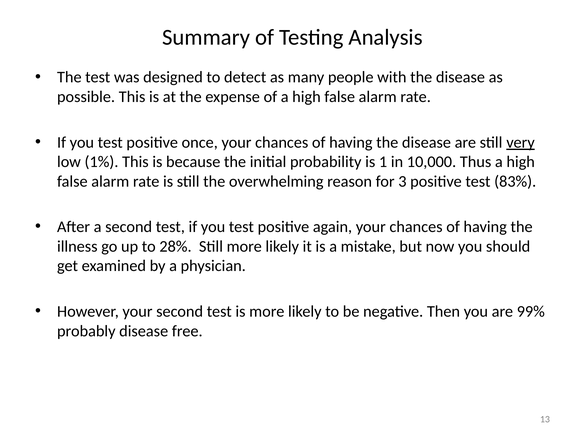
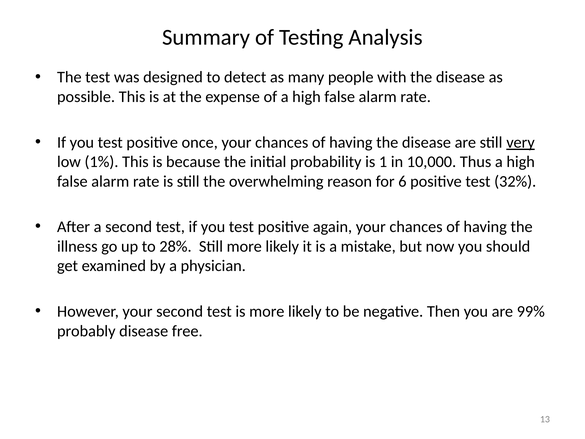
3: 3 -> 6 (402, 181)
83%: 83% -> 32% (515, 181)
